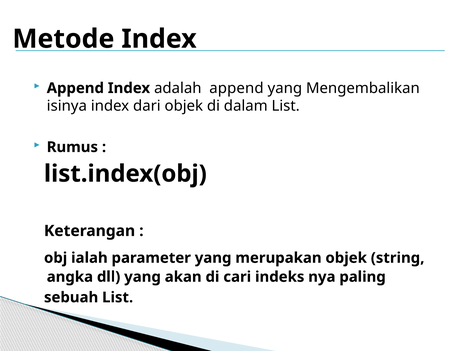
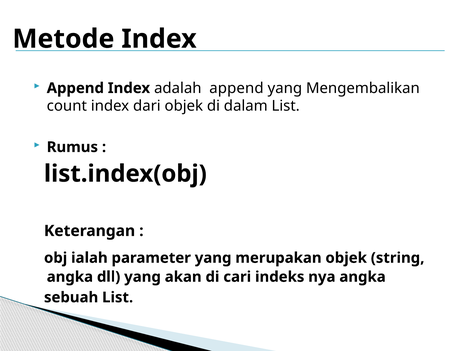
isinya: isinya -> count (67, 106)
nya paling: paling -> angka (363, 277)
